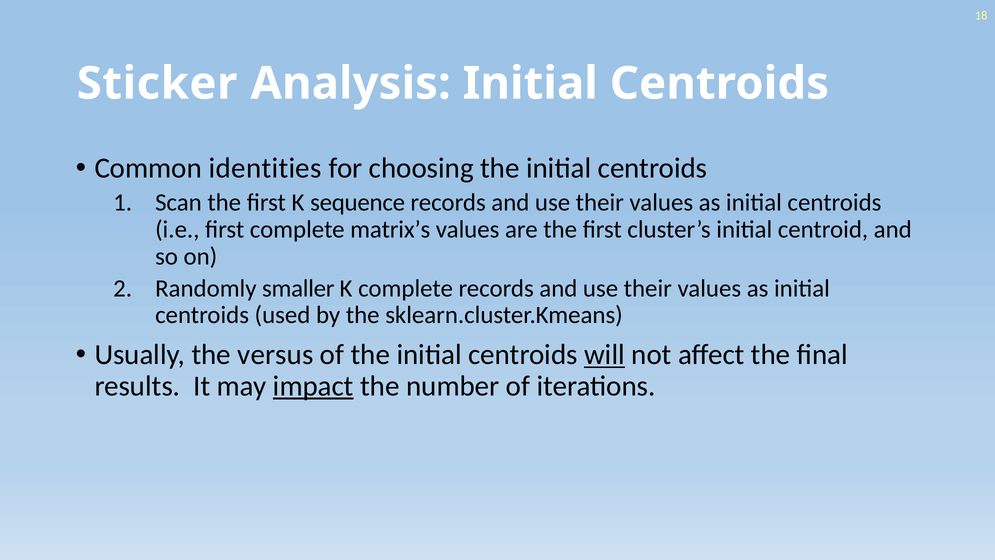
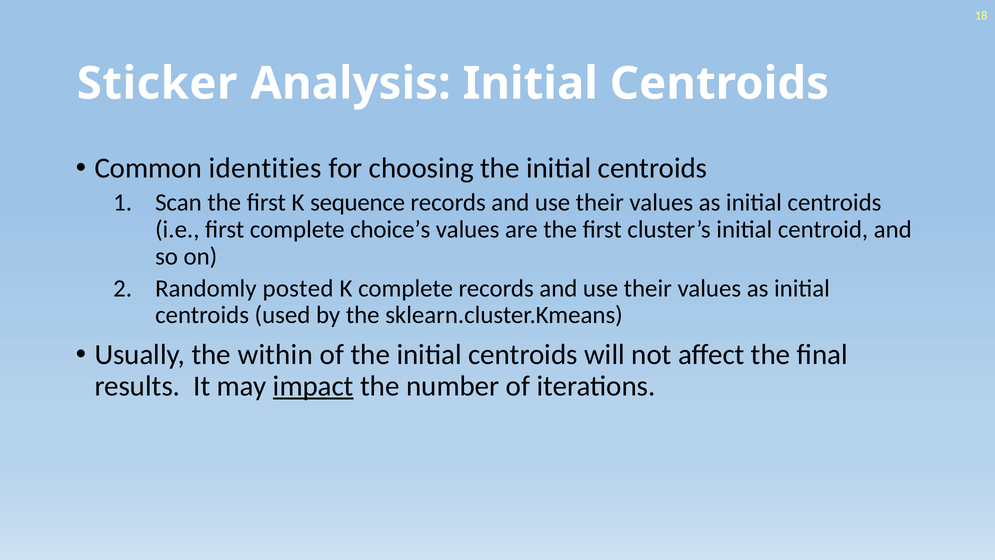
matrix’s: matrix’s -> choice’s (390, 229)
smaller: smaller -> posted (298, 288)
versus: versus -> within (275, 354)
will underline: present -> none (605, 354)
